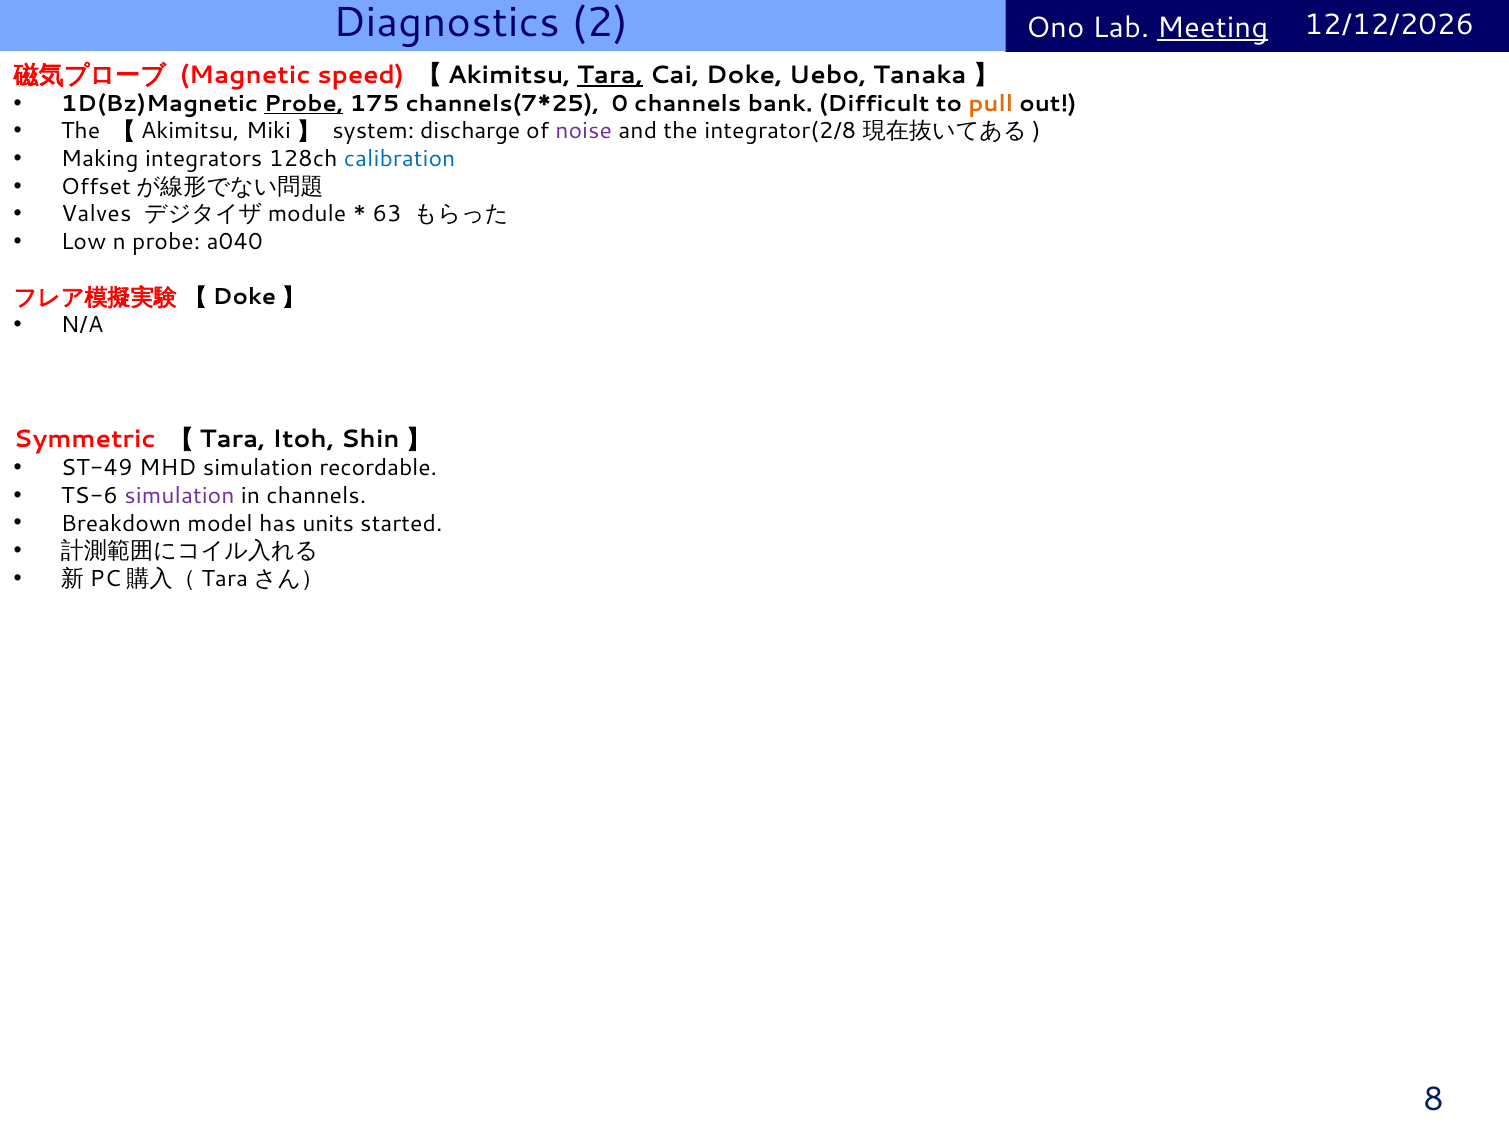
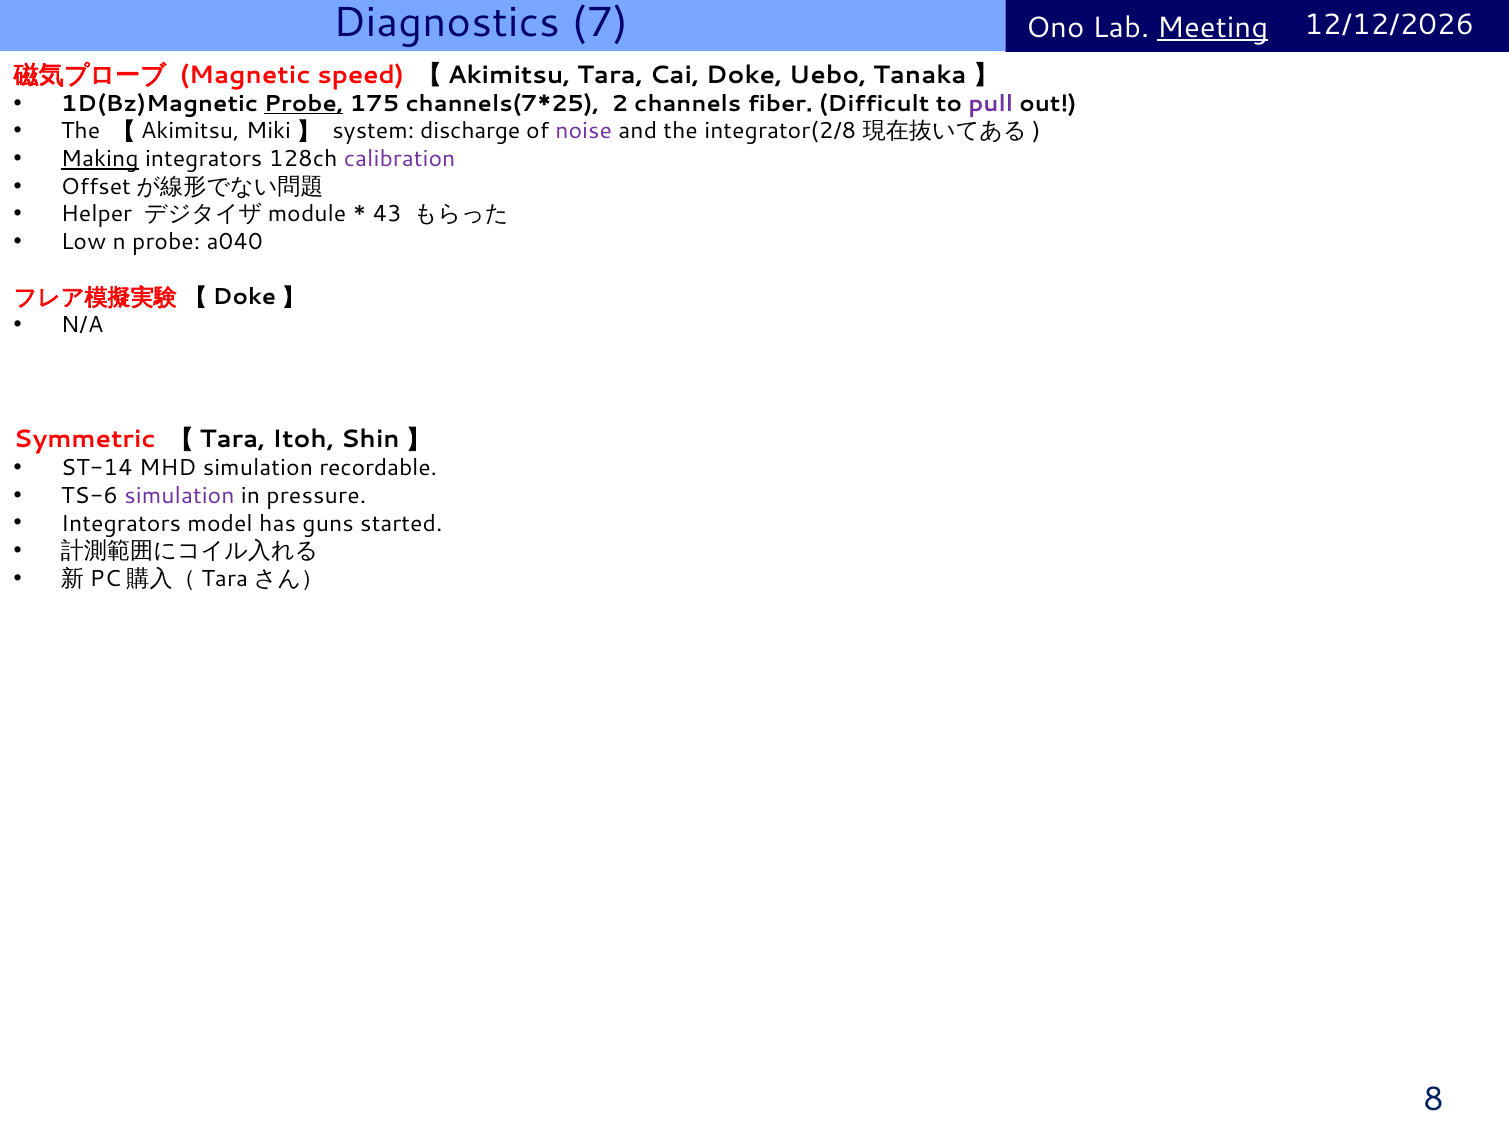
2: 2 -> 7 (600, 23)
Tara underline: present -> none (610, 75)
0: 0 -> 2 (620, 104)
bank: bank -> fiber (780, 104)
pull colour: orange -> purple (991, 104)
Making underline: none -> present (100, 159)
calibration colour: blue -> purple (400, 159)
Valves: Valves -> Helper (97, 215)
63: 63 -> 43 (387, 215)
ST-49: ST-49 -> ST-14 (97, 469)
in channels: channels -> pressure (316, 496)
Breakdown: Breakdown -> Integrators (121, 524)
units: units -> guns (328, 524)
